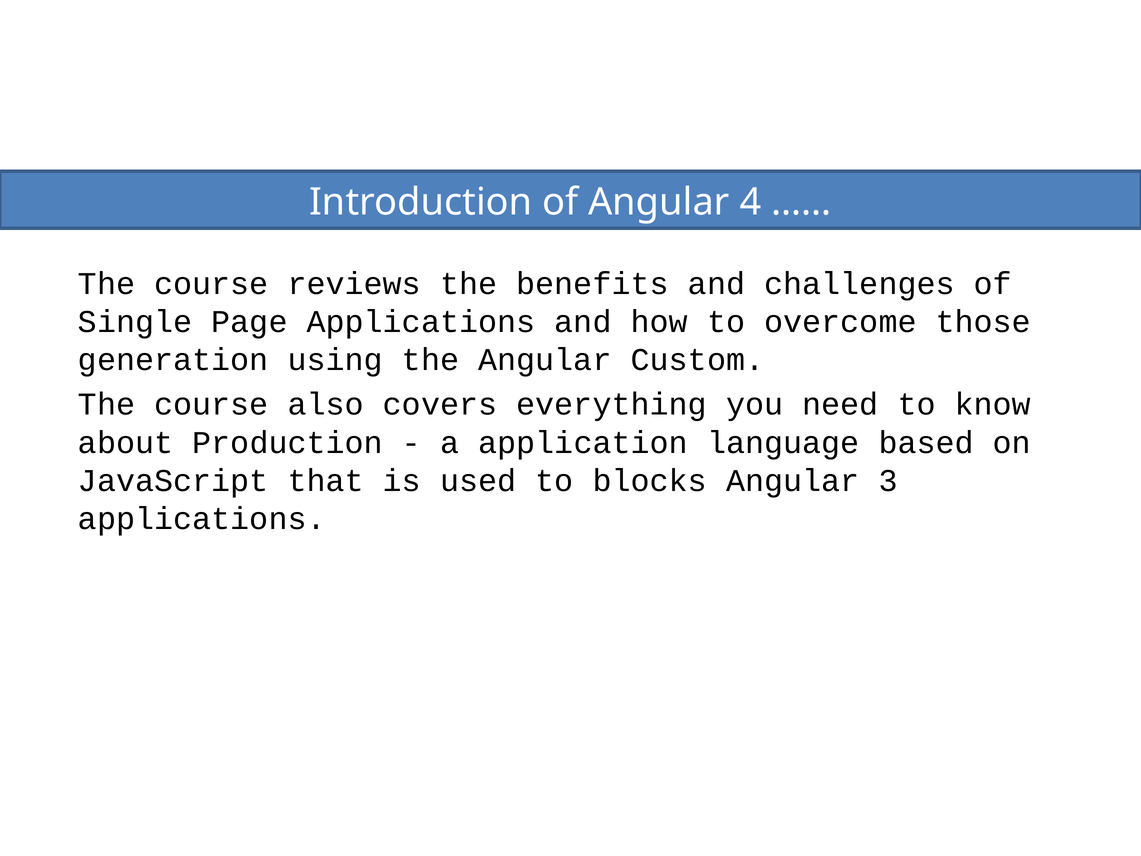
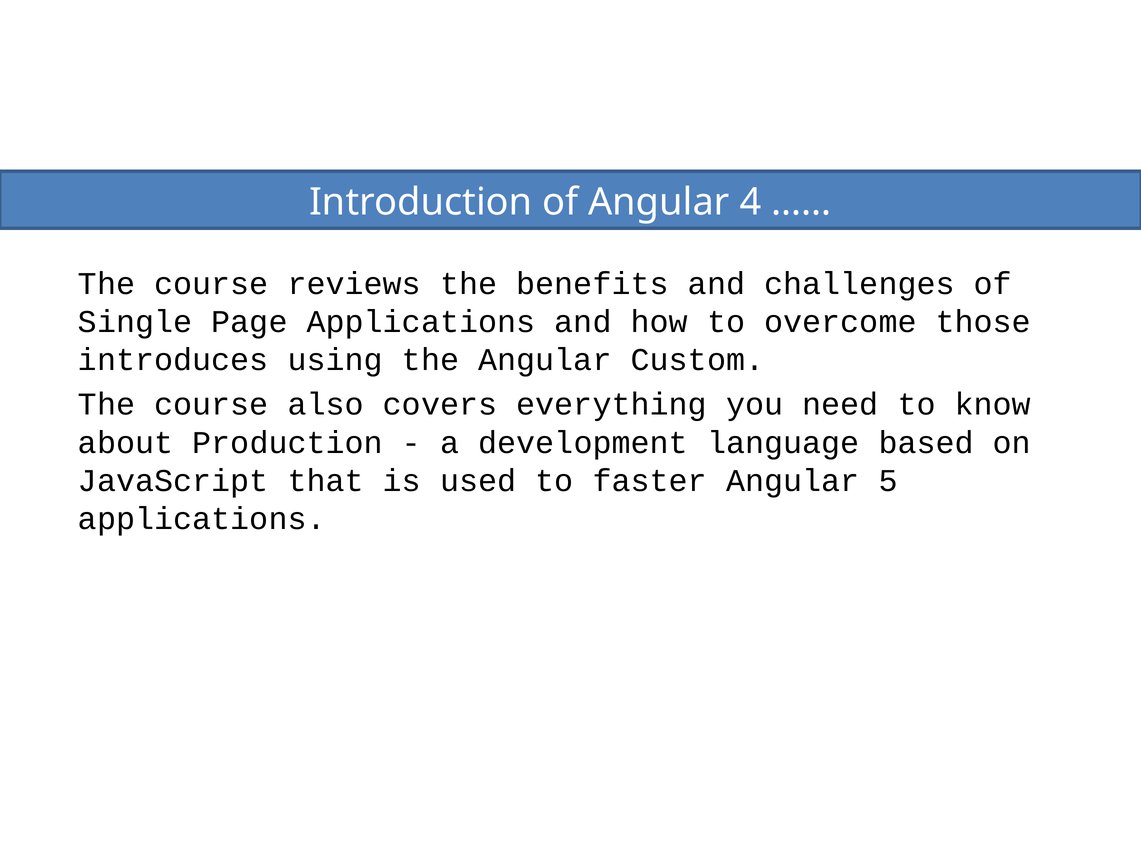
generation: generation -> introduces (173, 360)
application: application -> development (583, 442)
blocks: blocks -> faster (650, 481)
3: 3 -> 5 (888, 481)
